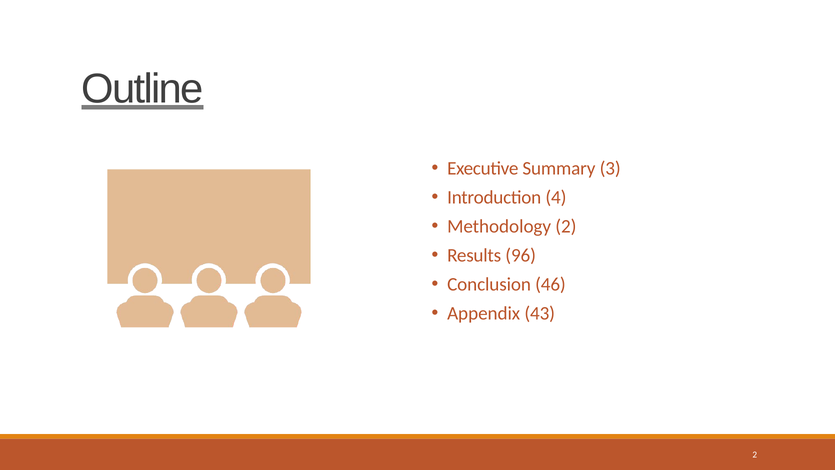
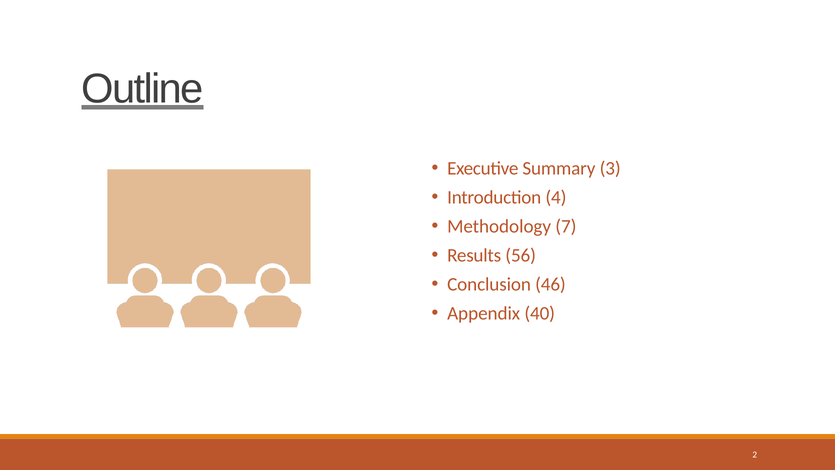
Methodology 2: 2 -> 7 (566, 226)
96: 96 -> 56 (521, 255)
43: 43 -> 40 (540, 313)
